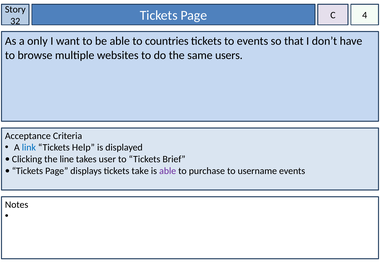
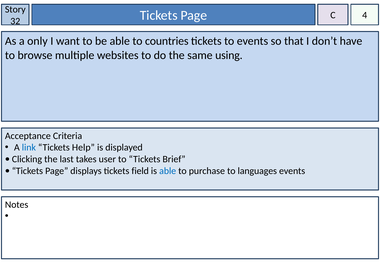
users: users -> using (229, 55)
line: line -> last (67, 159)
take: take -> field (140, 171)
able colour: purple -> blue (168, 171)
username: username -> languages (257, 171)
